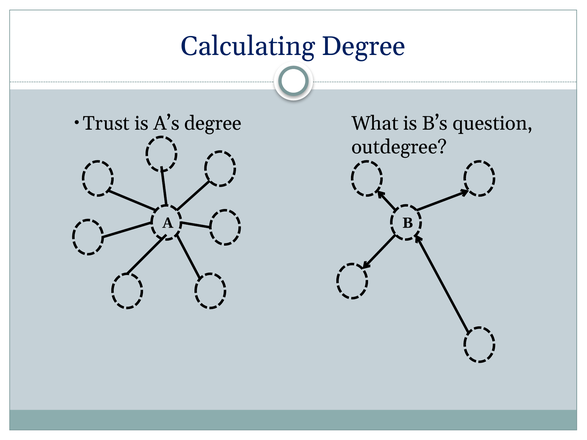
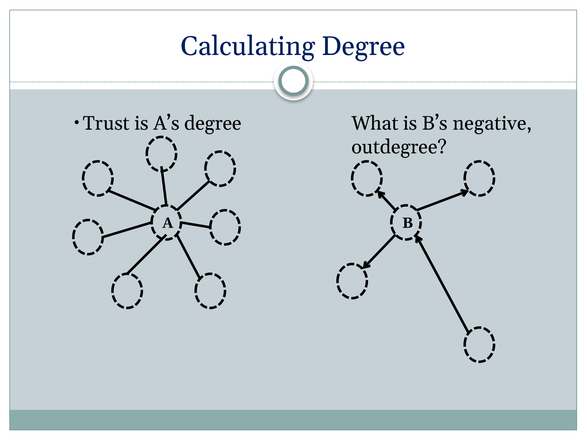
question: question -> negative (492, 124)
